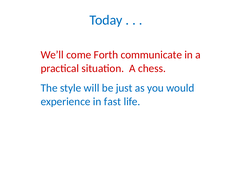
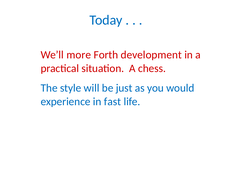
come: come -> more (79, 55)
communicate: communicate -> development (151, 55)
